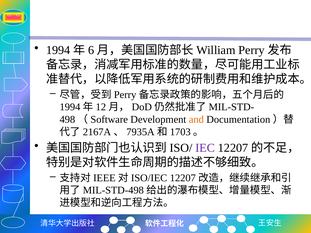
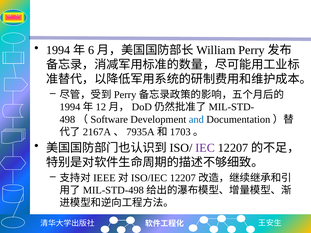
and colour: orange -> blue (196, 120)
